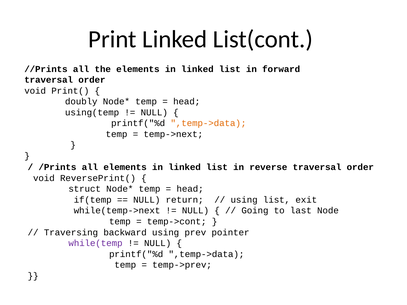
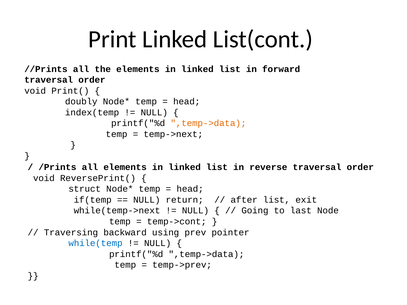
using(temp: using(temp -> index(temp (92, 113)
using: using -> after (244, 200)
while(temp colour: purple -> blue (95, 243)
